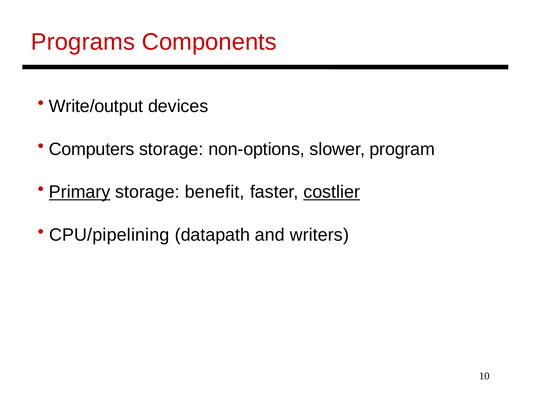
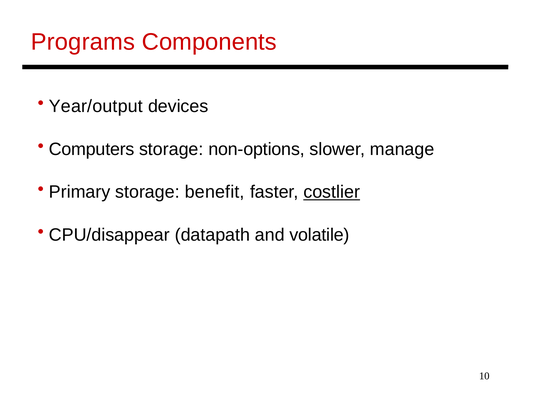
Write/output: Write/output -> Year/output (96, 106)
program: program -> manage (402, 149)
Primary underline: present -> none (80, 192)
CPU/pipelining: CPU/pipelining -> CPU/disappear (109, 234)
writers: writers -> volatile (319, 234)
